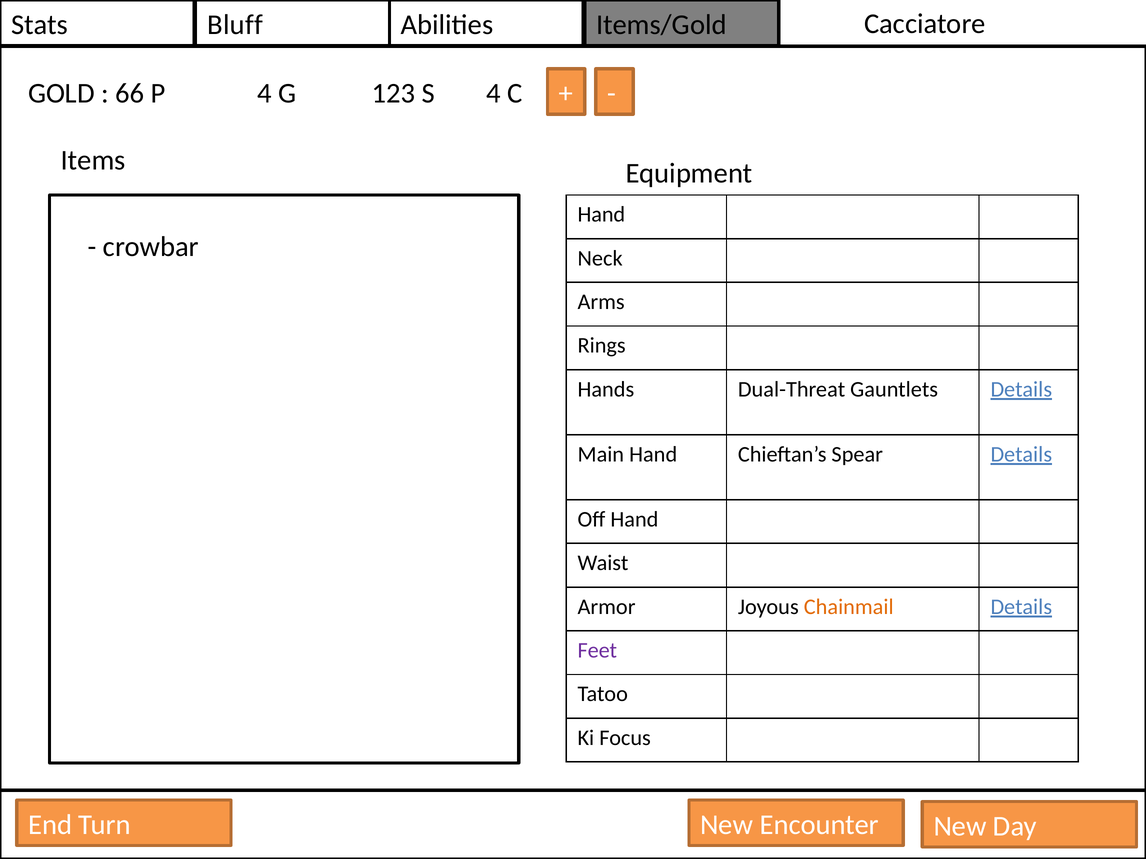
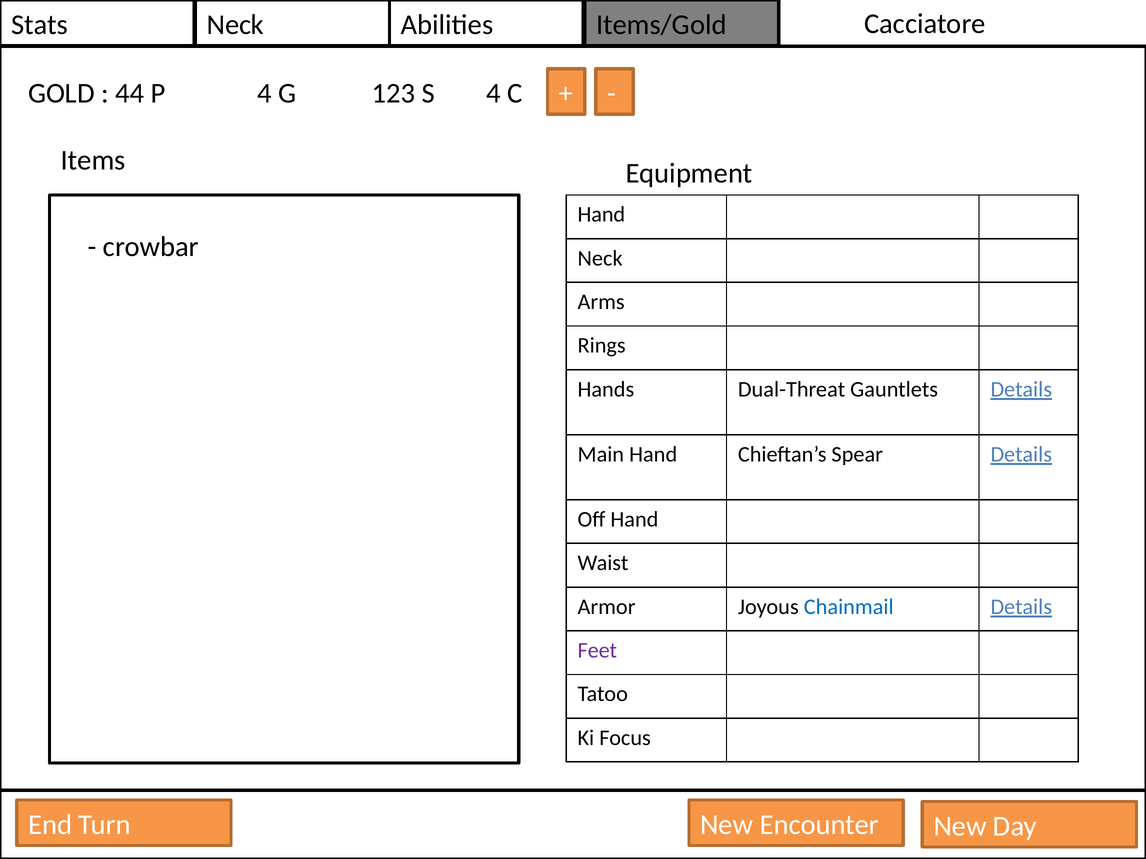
Bluff: Bluff -> Neck (235, 25)
66: 66 -> 44 (130, 94)
Chainmail colour: orange -> blue (849, 607)
